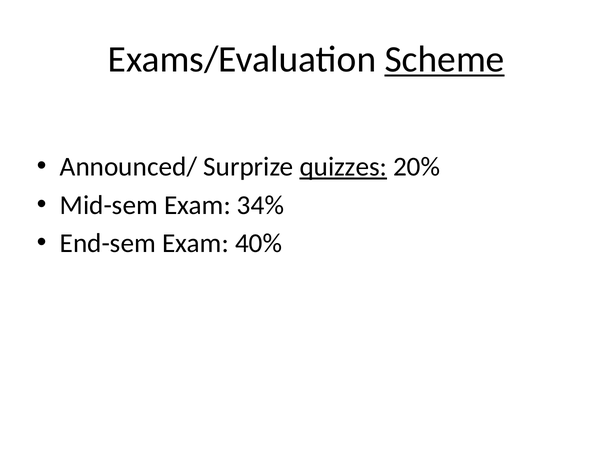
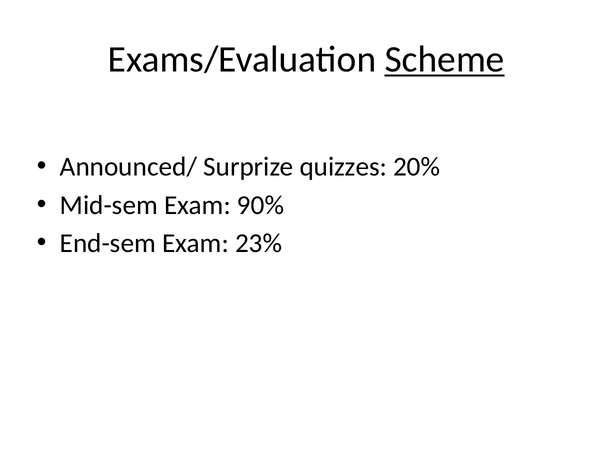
quizzes underline: present -> none (343, 167)
34%: 34% -> 90% (260, 205)
40%: 40% -> 23% (259, 243)
